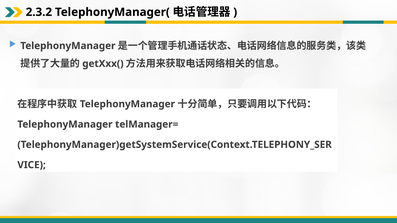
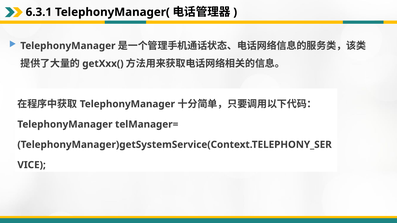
2.3.2: 2.3.2 -> 6.3.1 (39, 12)
